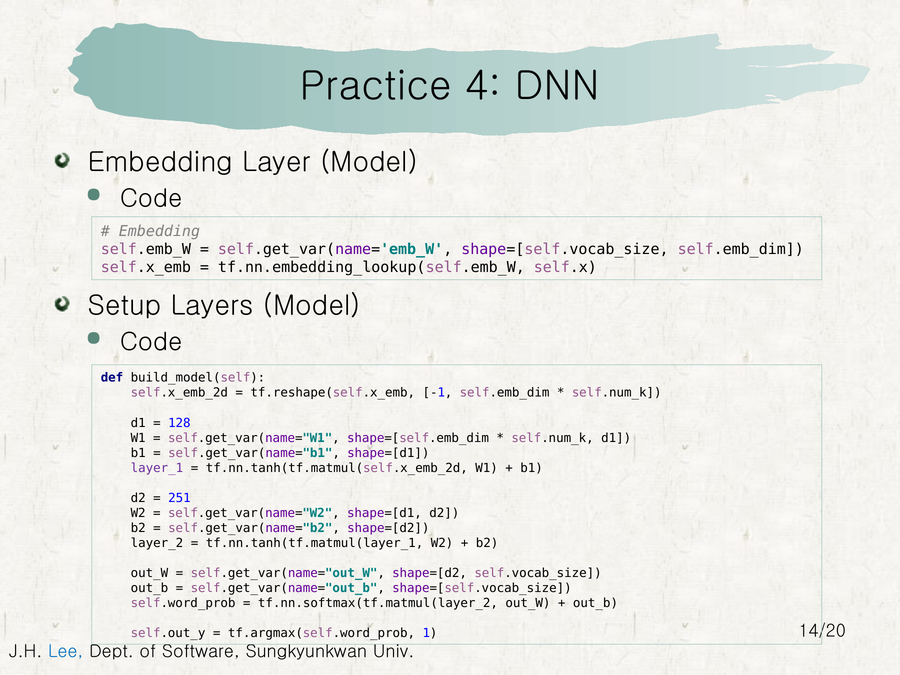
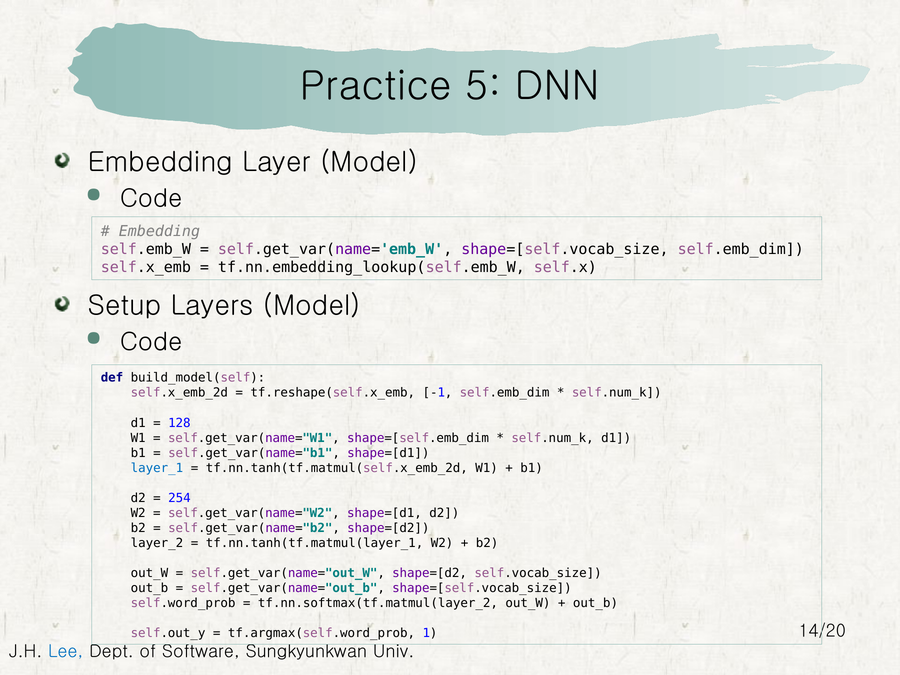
4: 4 -> 5 (483, 86)
layer_1 colour: purple -> blue (157, 468)
251: 251 -> 254 (179, 498)
